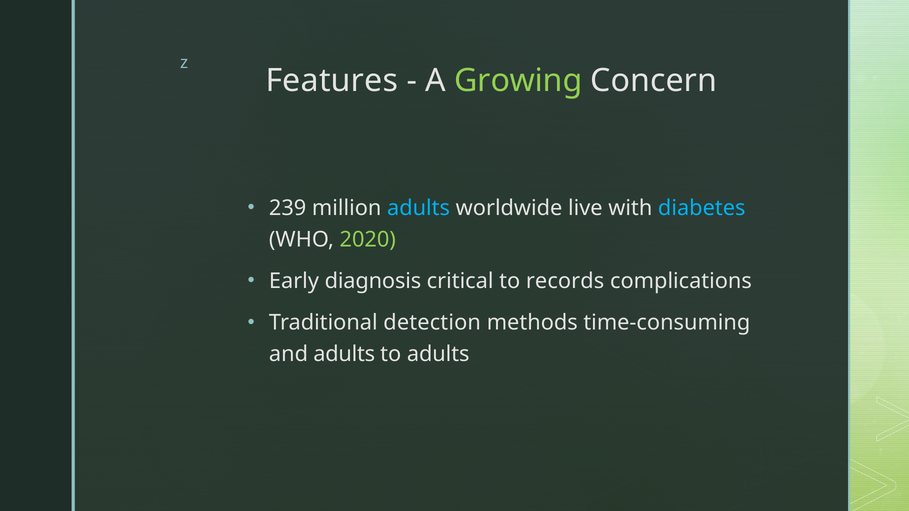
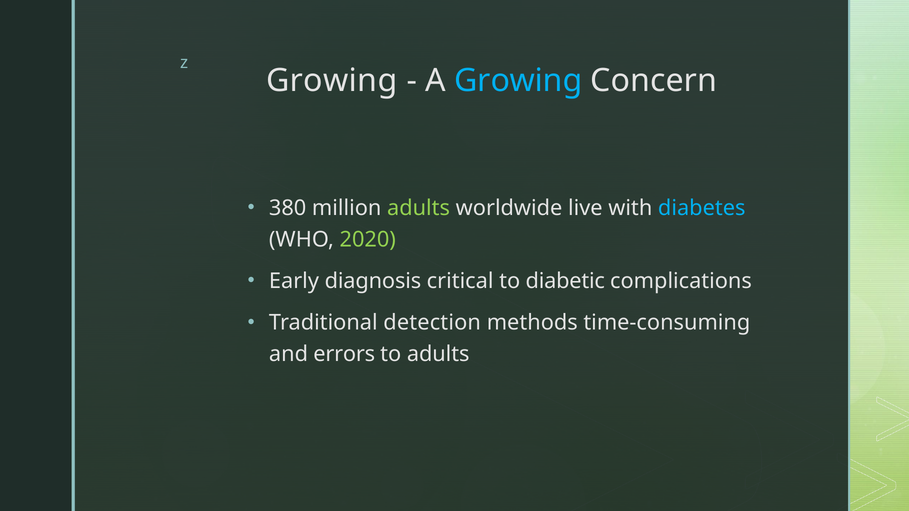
Features: Features -> Growing (332, 81)
Growing colour: light green -> light blue (518, 81)
239: 239 -> 380 (288, 208)
adults colour: light blue -> light green (419, 208)
records: records -> diabetic (565, 281)
and adults: adults -> errors (344, 354)
